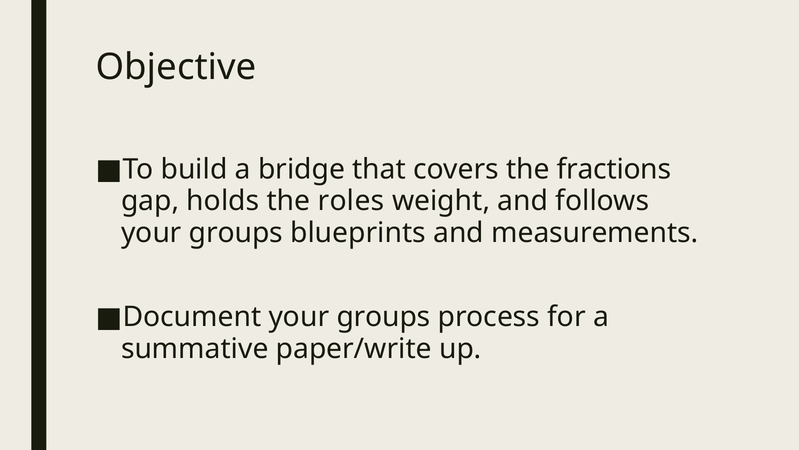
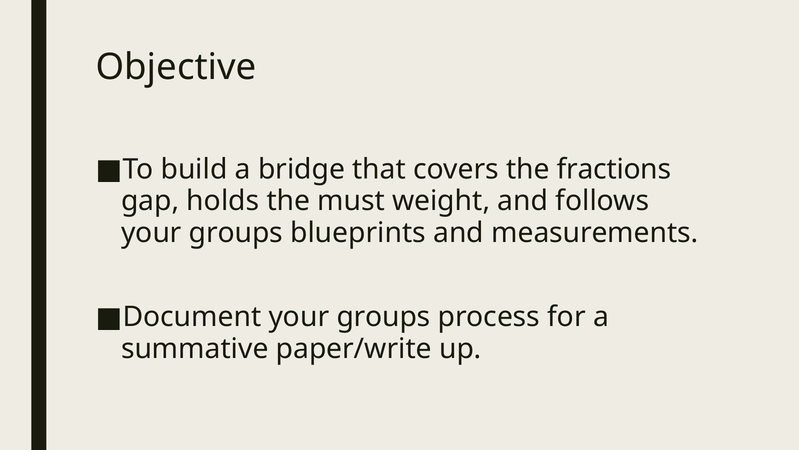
roles: roles -> must (351, 201)
